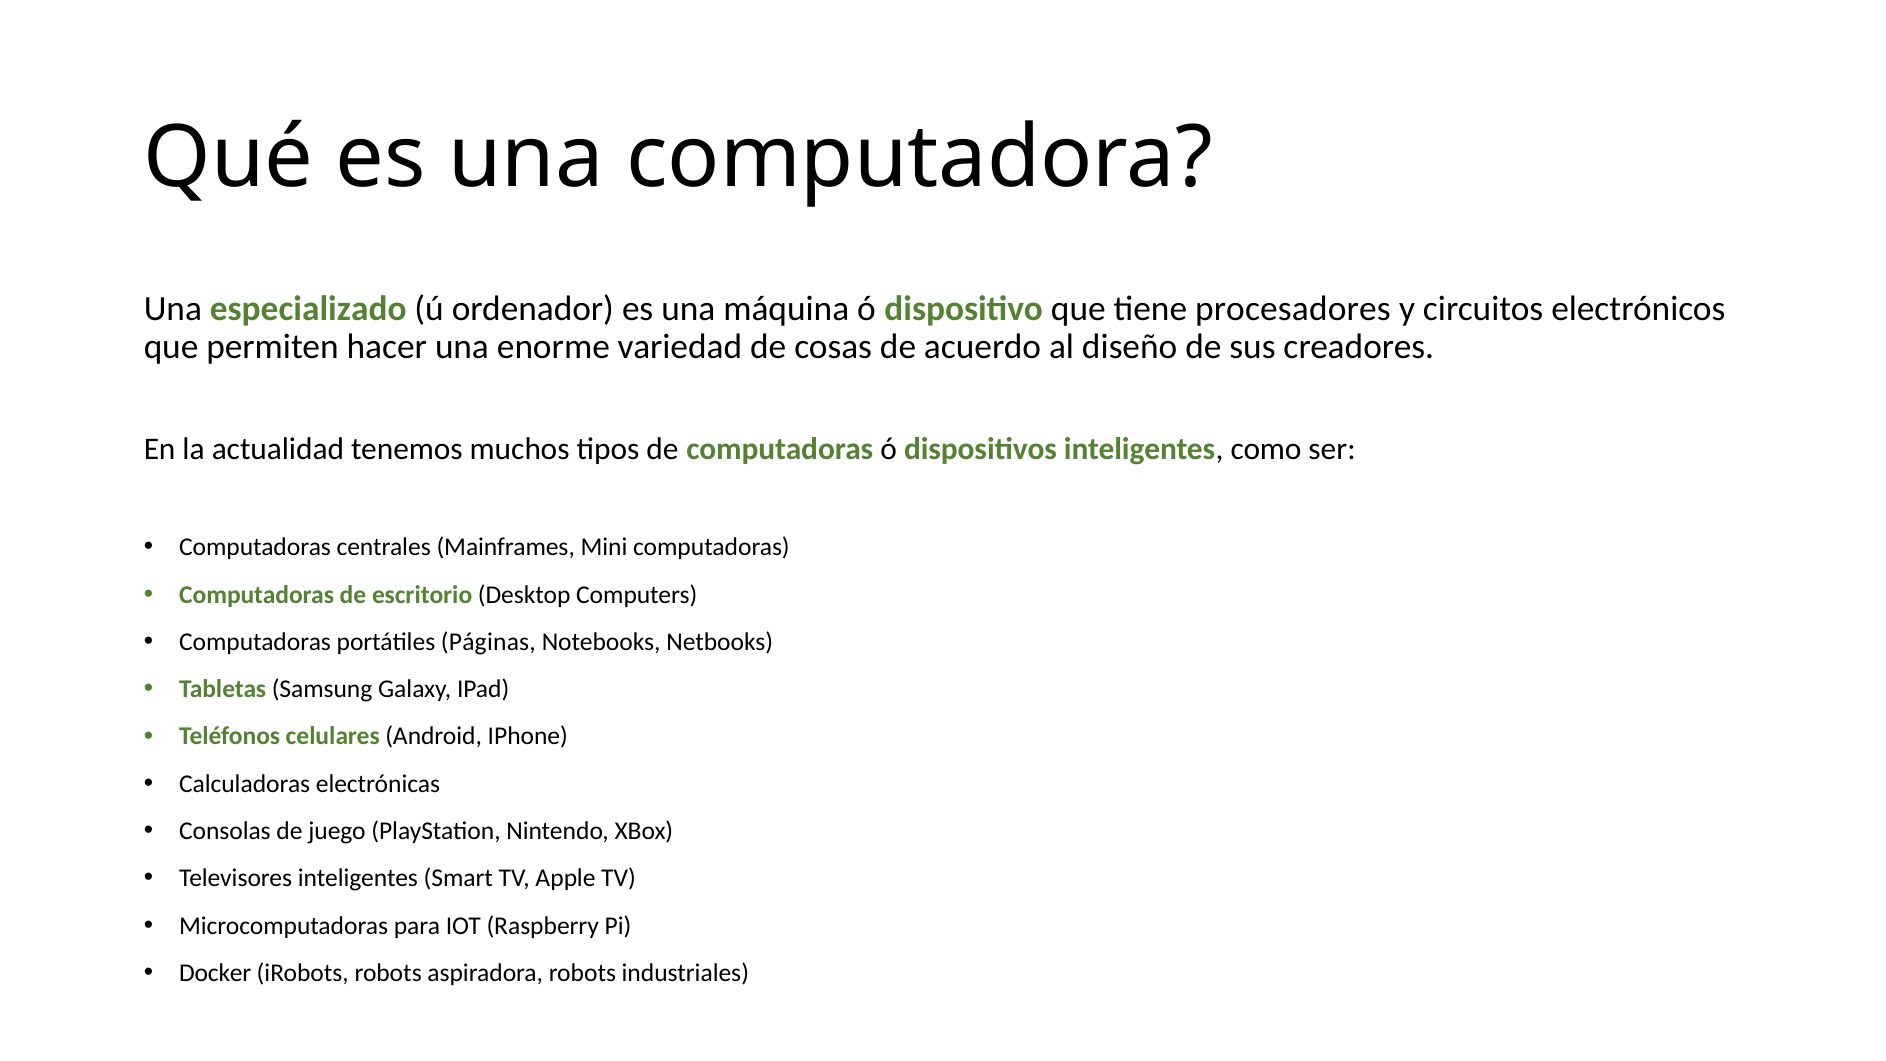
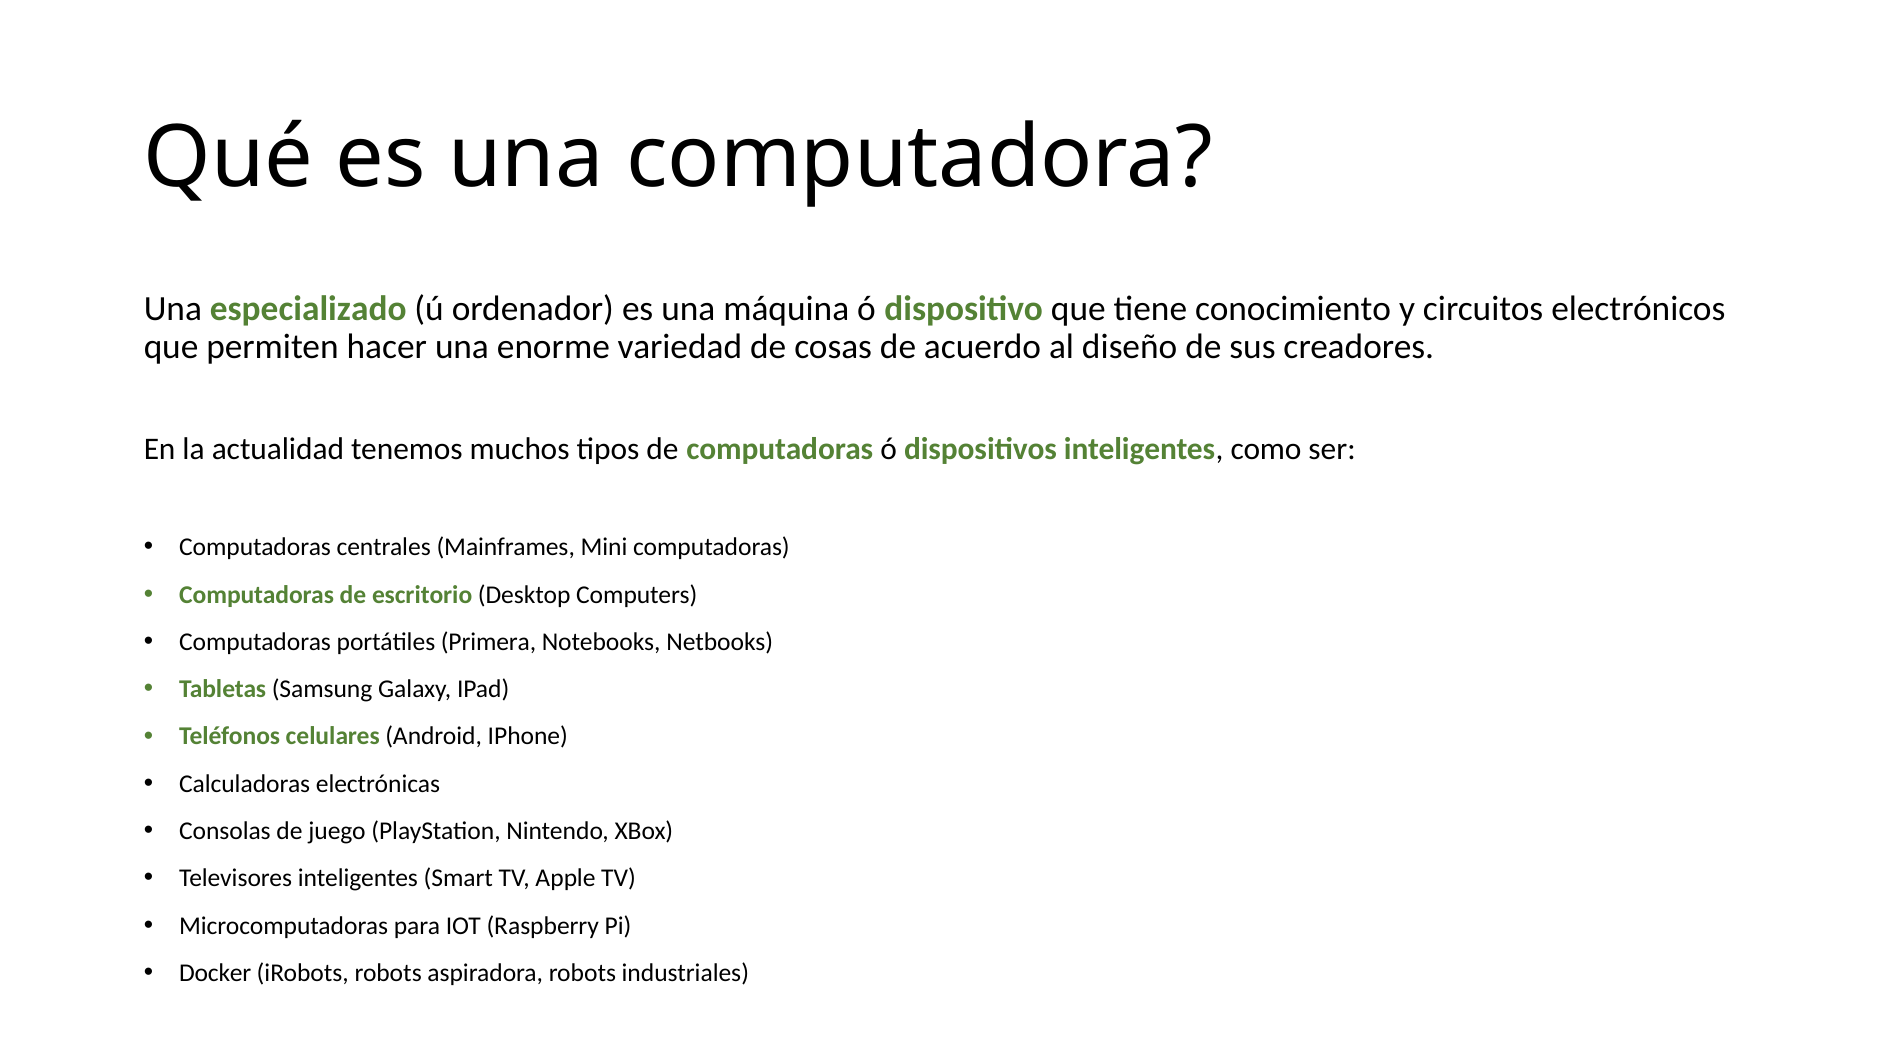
procesadores: procesadores -> conocimiento (1293, 308)
Páginas: Páginas -> Primera (489, 642)
